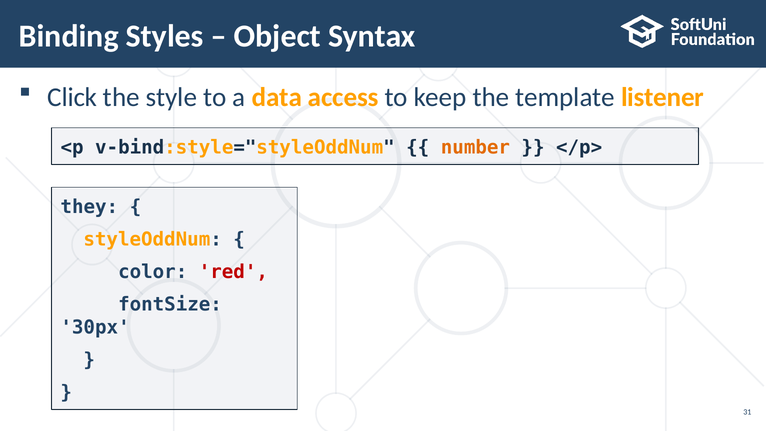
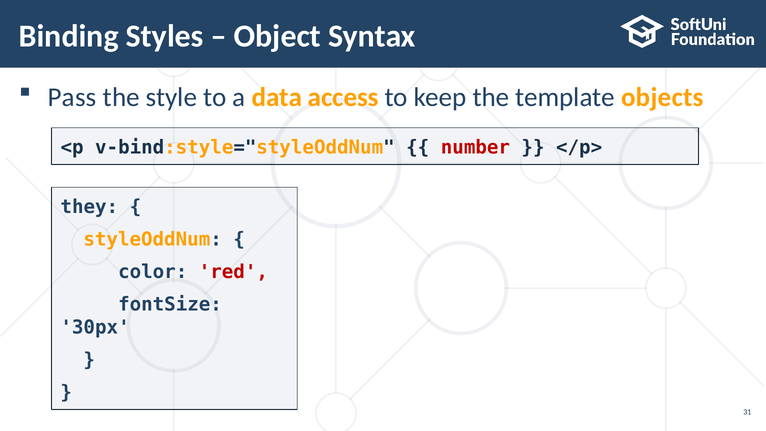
Click: Click -> Pass (72, 97)
listener: listener -> objects (662, 97)
number colour: orange -> red (475, 147)
